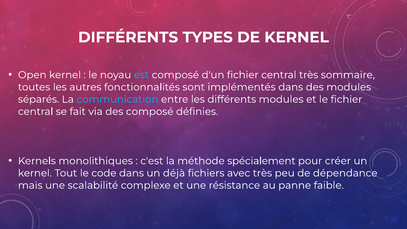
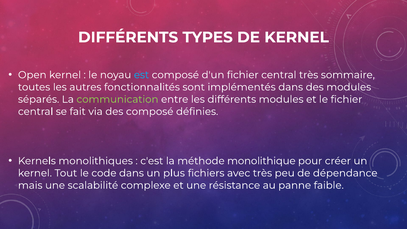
communication colour: light blue -> light green (117, 99)
spécialement: spécialement -> monolithique (261, 161)
déjà: déjà -> plus (174, 173)
